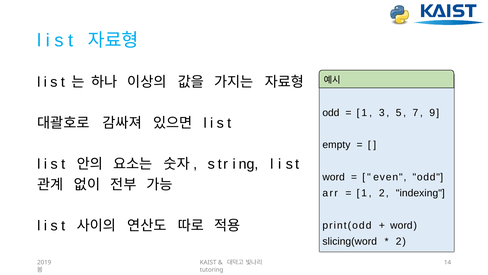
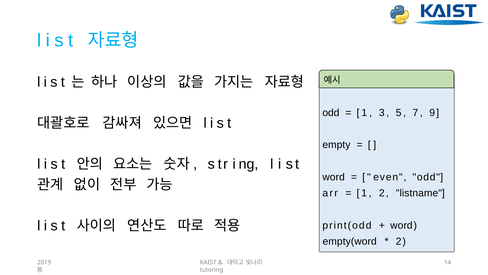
indexing: indexing -> listname (420, 193)
slicing(word: slicing(word -> empty(word (350, 241)
